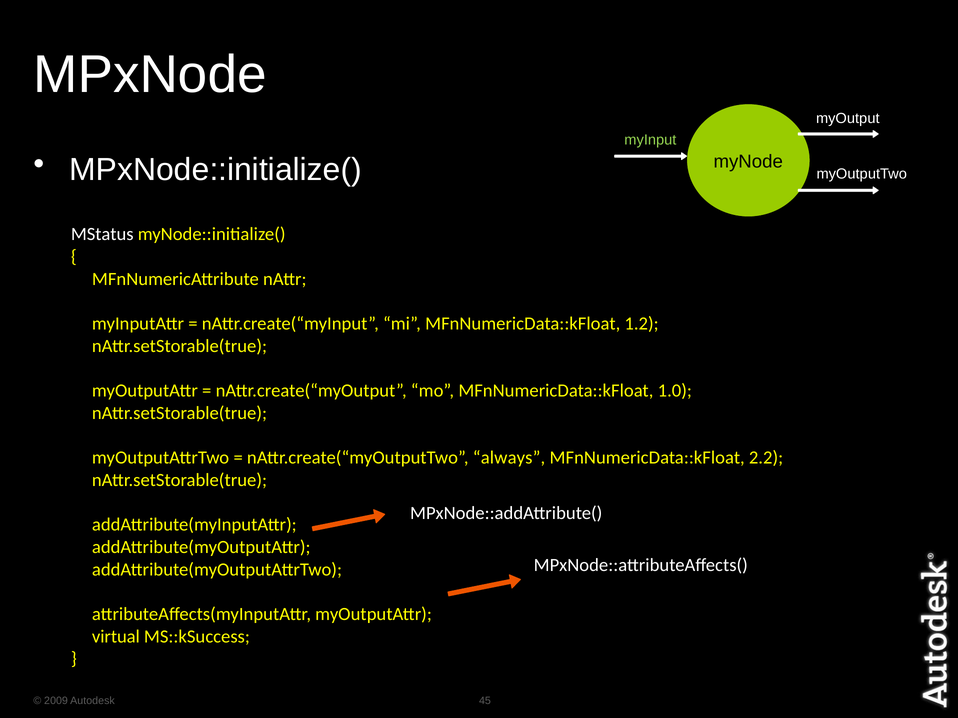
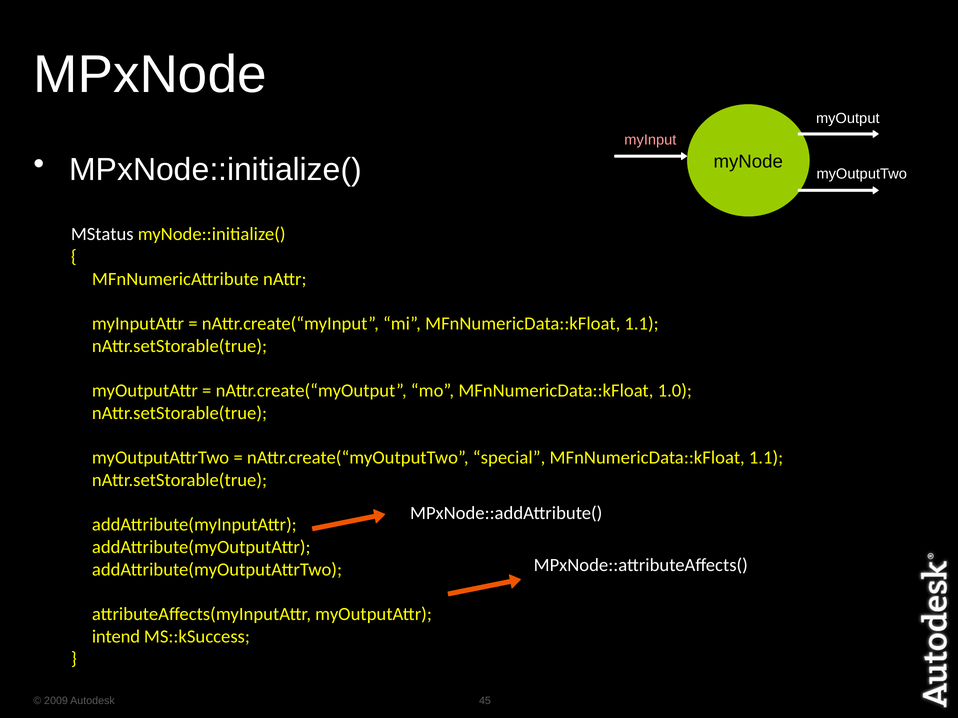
myInput colour: light green -> pink (650, 140)
mi MFnNumericData::kFloat 1.2: 1.2 -> 1.1 (642, 324)
always: always -> special (509, 458)
2.2: 2.2 -> 1.1 (766, 458)
virtual: virtual -> intend (116, 637)
